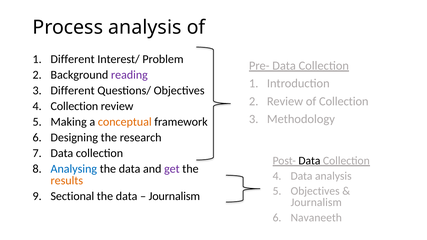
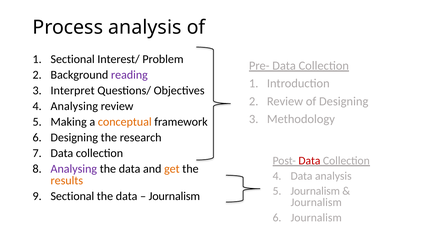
Different: Different -> Sectional (73, 59)
Different: Different -> Interpret (73, 91)
of Collection: Collection -> Designing (344, 101)
Collection: Collection -> Analysing (74, 106)
Data colour: black -> red (309, 161)
Analysing colour: blue -> purple (74, 169)
get colour: purple -> orange (172, 169)
Objectives: Objectives -> Journalism (315, 191)
Navaneeth: Navaneeth -> Journalism (316, 218)
